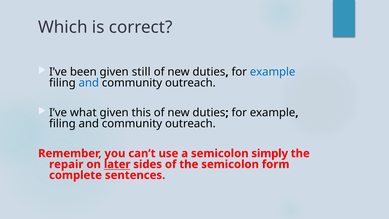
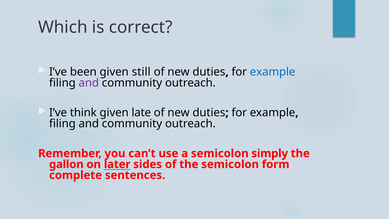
and colour: blue -> purple (89, 83)
what: what -> think (83, 113)
this: this -> late (141, 113)
repair: repair -> gallon (66, 164)
